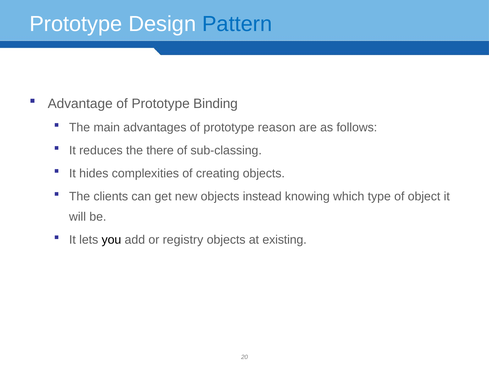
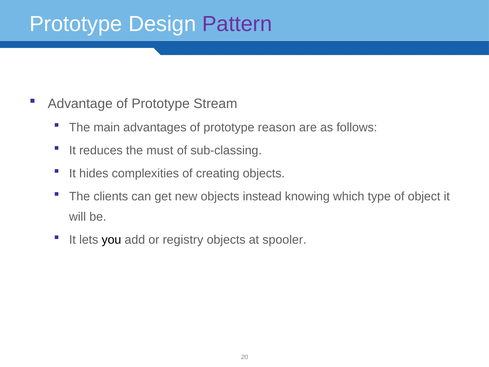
Pattern colour: blue -> purple (237, 24)
Binding: Binding -> Stream (215, 104)
there: there -> must (160, 150)
existing: existing -> spooler (284, 240)
